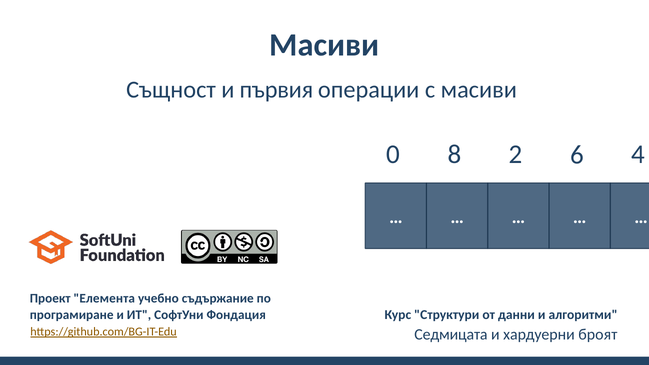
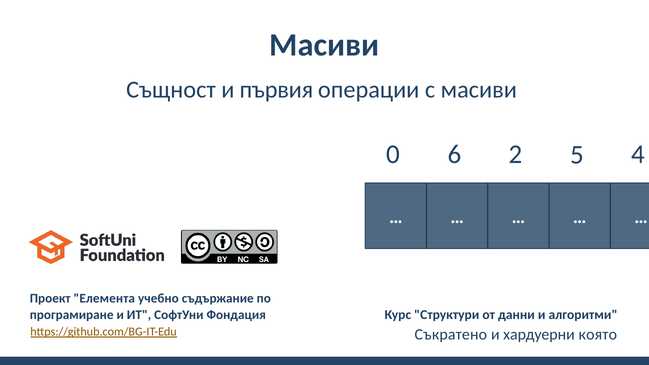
8: 8 -> 6 (455, 154)
6: 6 -> 5 (577, 155)
Седмицата: Седмицата -> Съкратено (451, 335)
броят: броят -> която (598, 335)
